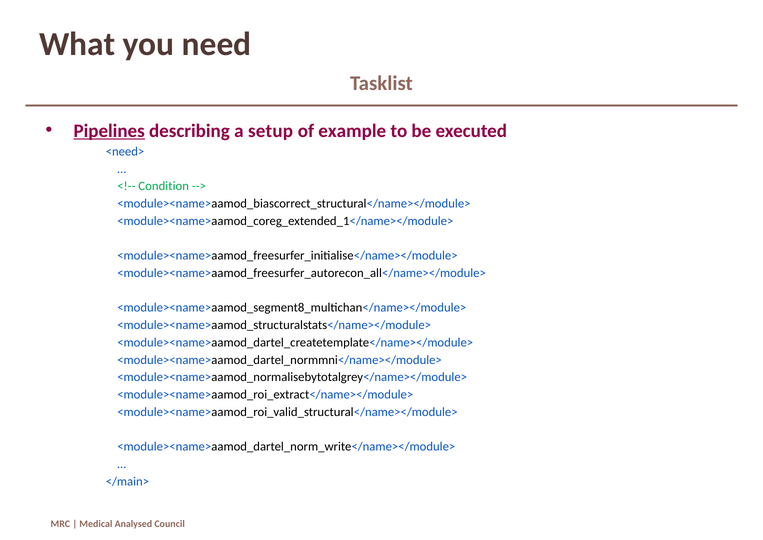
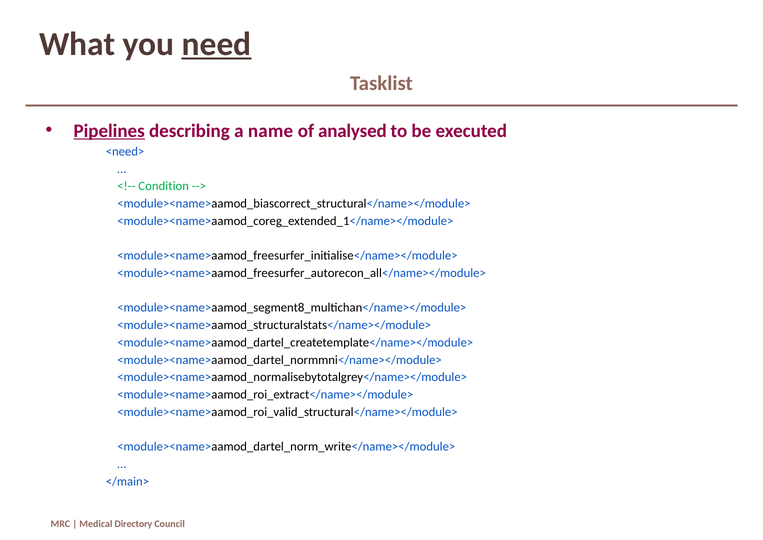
need underline: none -> present (217, 44)
setup: setup -> name (271, 131)
example: example -> analysed (352, 131)
Analysed: Analysed -> Directory (133, 524)
